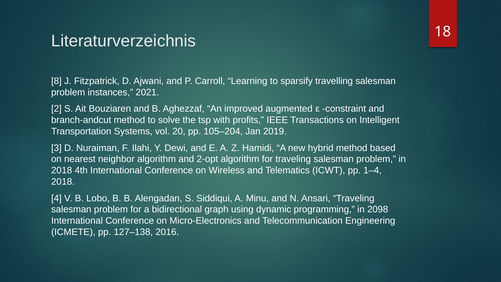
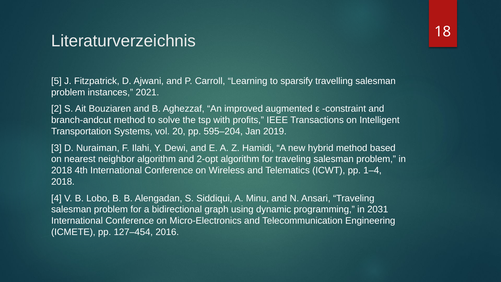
8: 8 -> 5 (56, 81)
105–204: 105–204 -> 595–204 (223, 131)
2098: 2098 -> 2031 (378, 209)
127–138: 127–138 -> 127–454 (133, 232)
